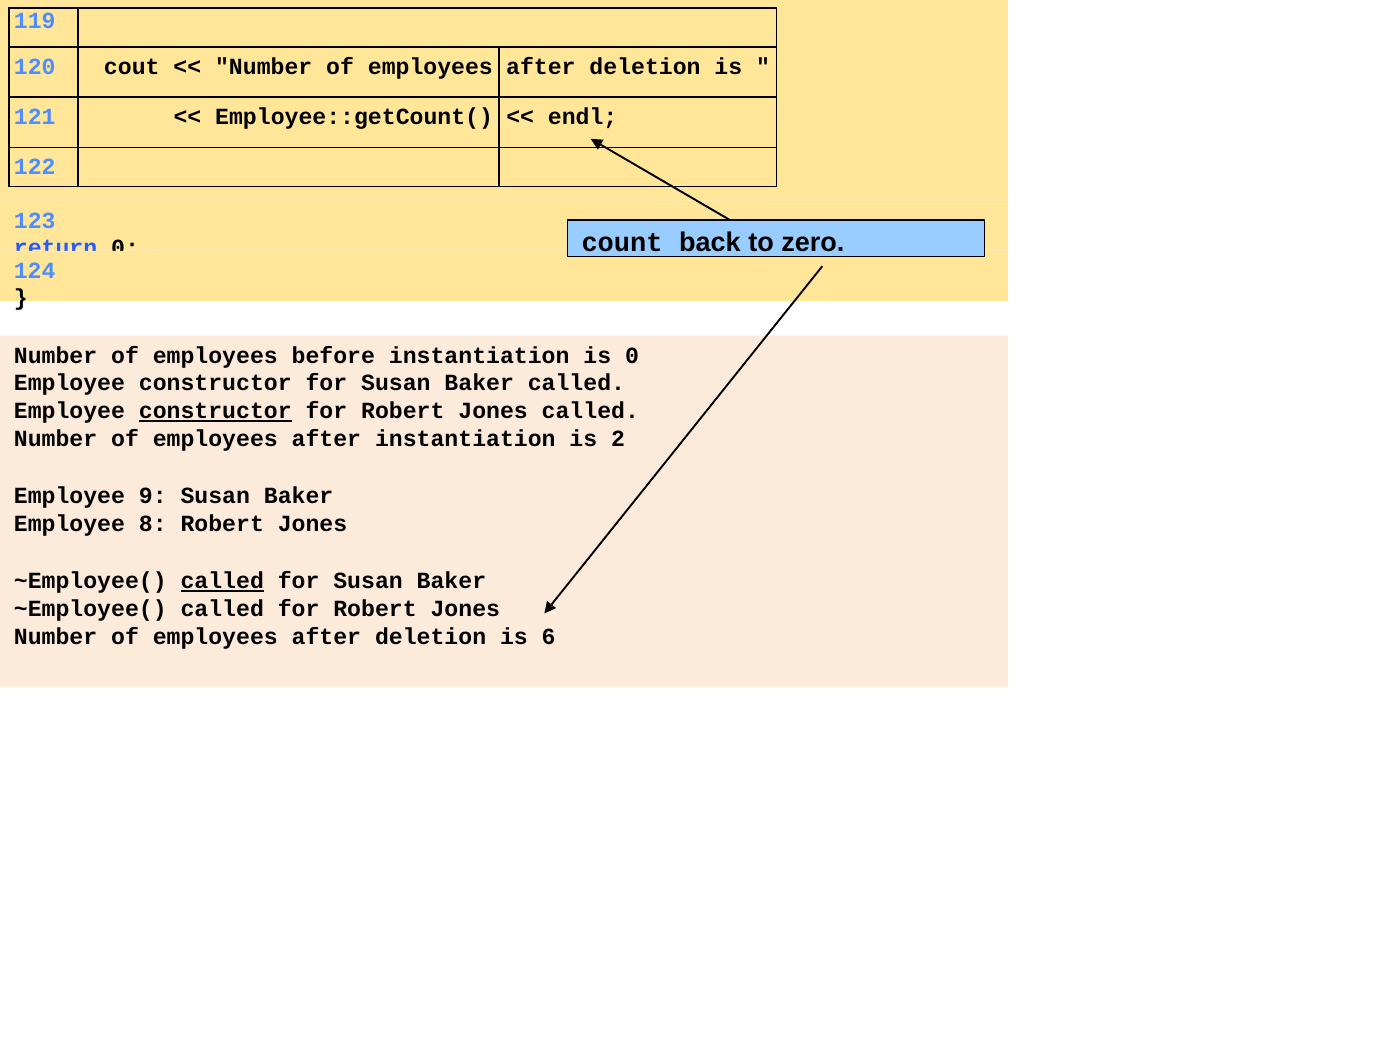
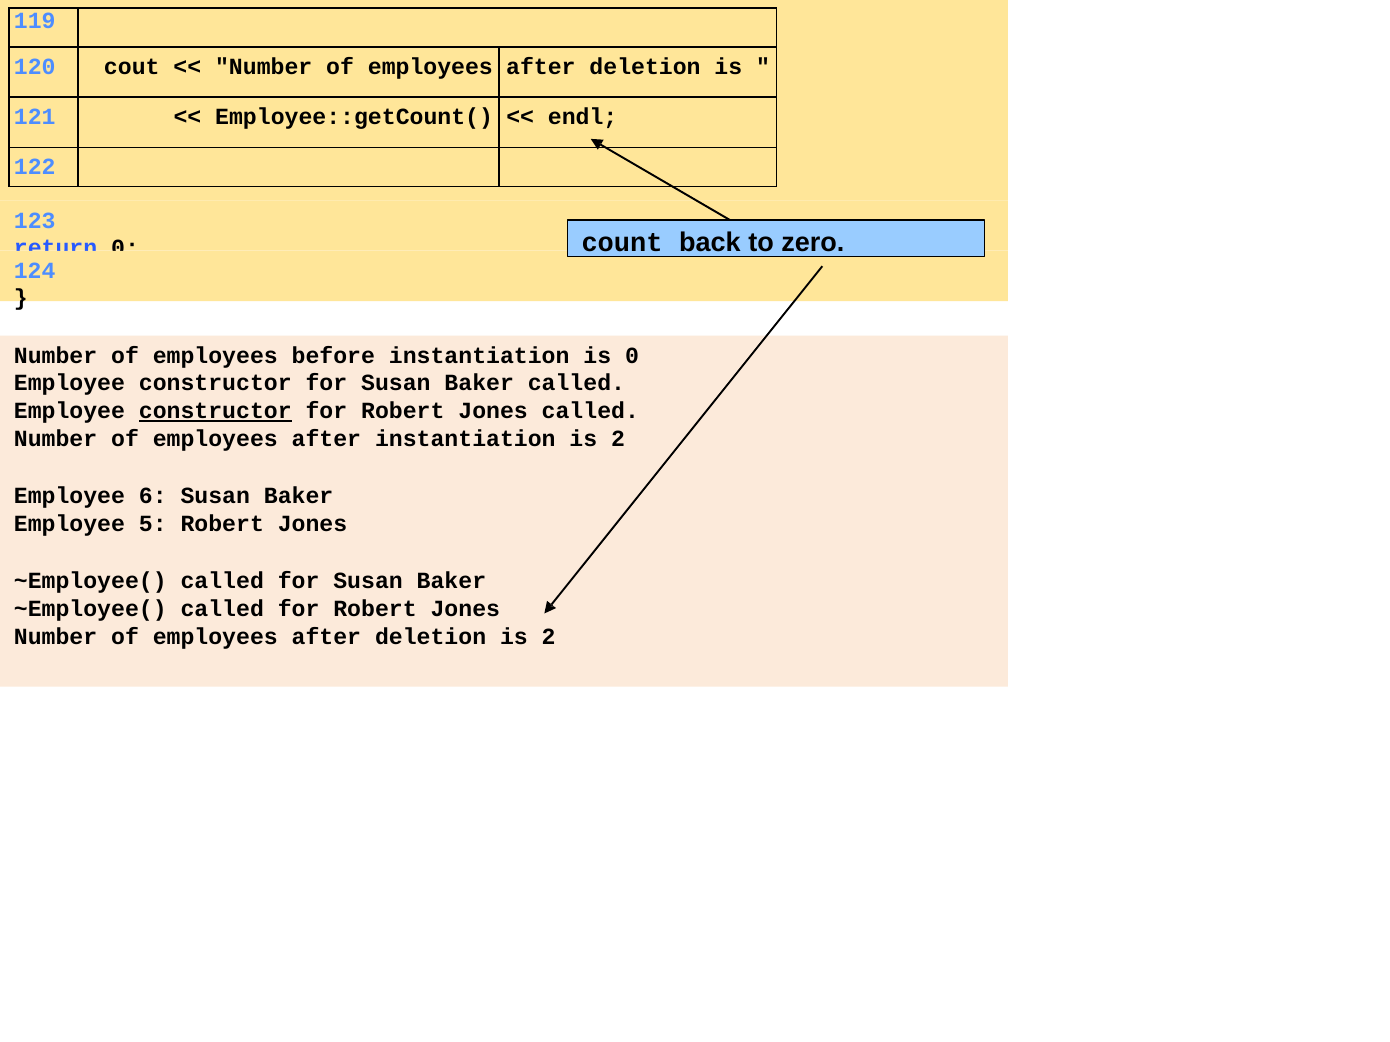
9: 9 -> 6 (153, 496)
8: 8 -> 5 (153, 524)
called underline: present -> none (222, 581)
deletion is 6: 6 -> 2 (549, 637)
